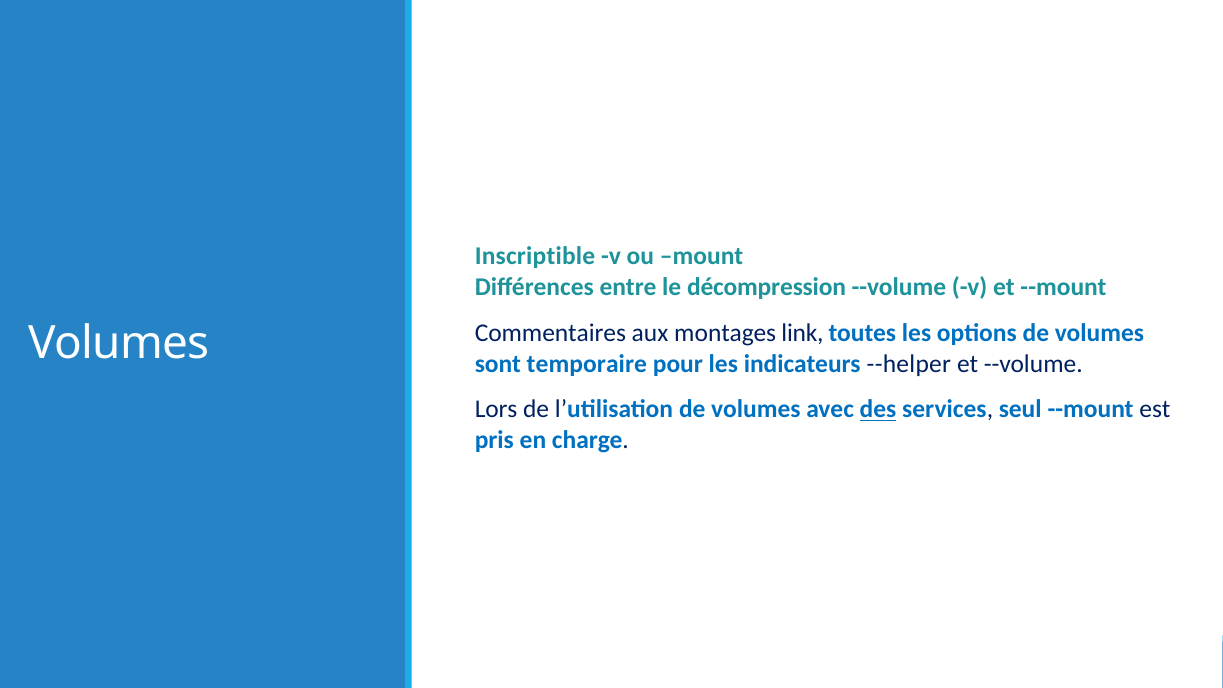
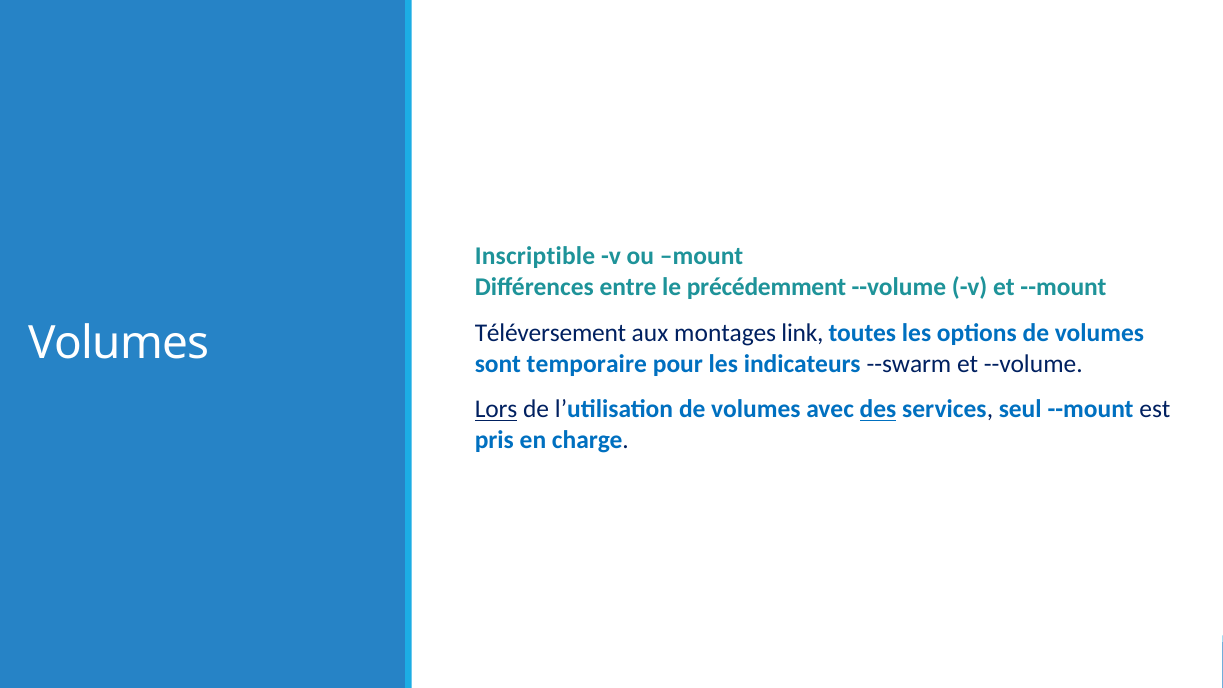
décompression: décompression -> précédemment (767, 287)
Commentaires: Commentaires -> Téléversement (551, 333)
--helper: --helper -> --swarm (909, 364)
Lors underline: none -> present (496, 409)
